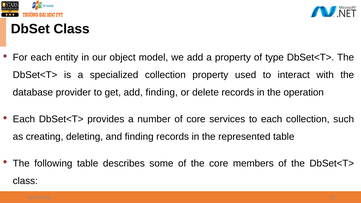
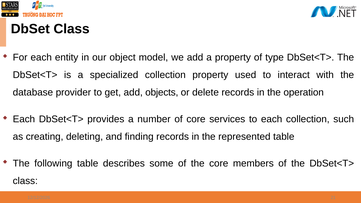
add finding: finding -> objects (162, 93)
